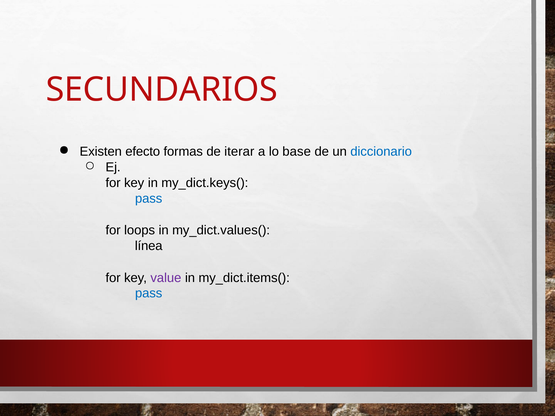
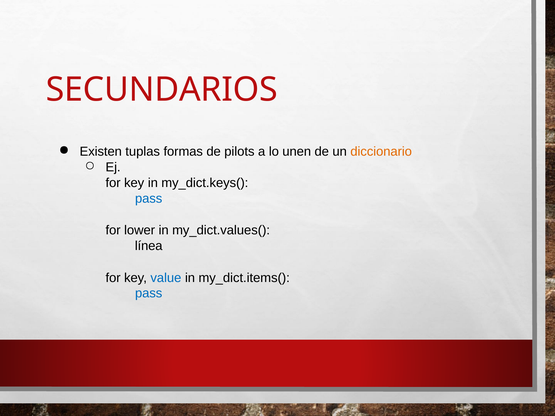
efecto: efecto -> tuplas (143, 152)
iterar: iterar -> pilots (239, 152)
base: base -> unen (297, 152)
diccionario colour: blue -> orange (381, 152)
loops: loops -> lower (140, 230)
value colour: purple -> blue (166, 278)
